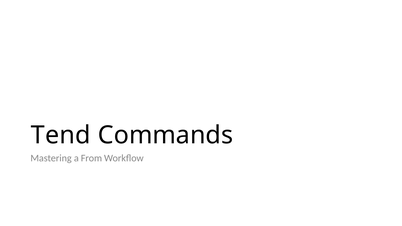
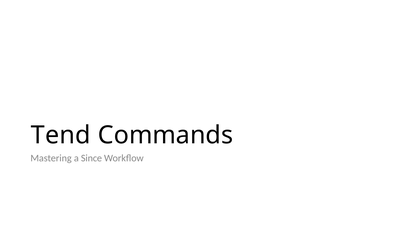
From: From -> Since (91, 158)
